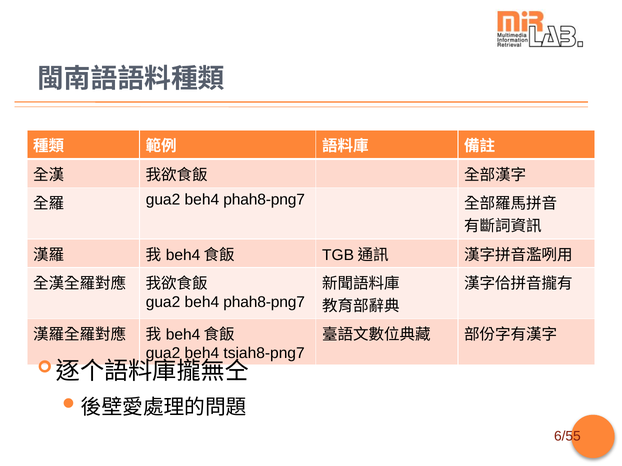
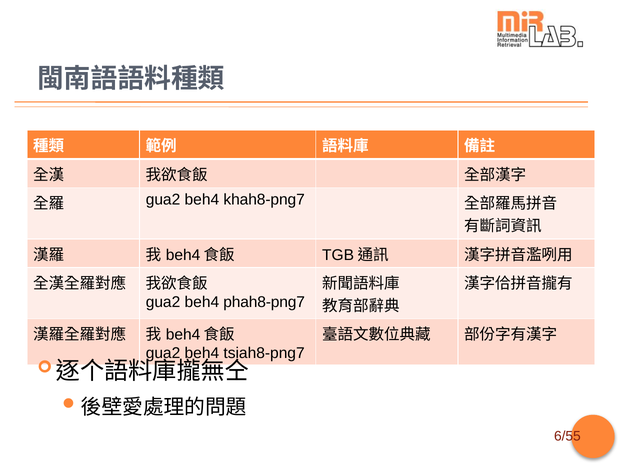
phah8-png7: phah8-png7 -> khah8-png7 (264, 200)
